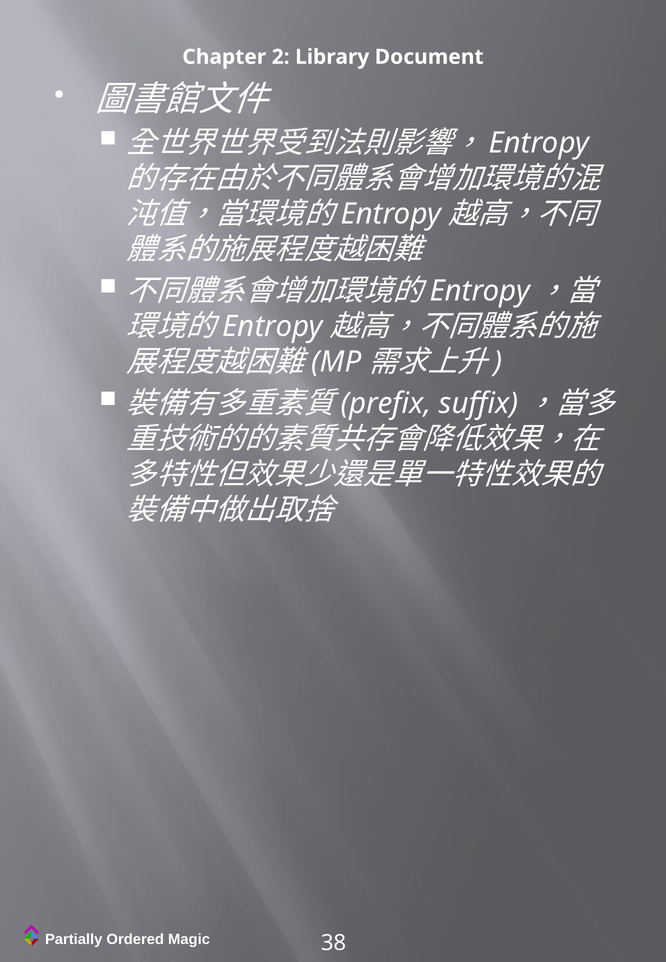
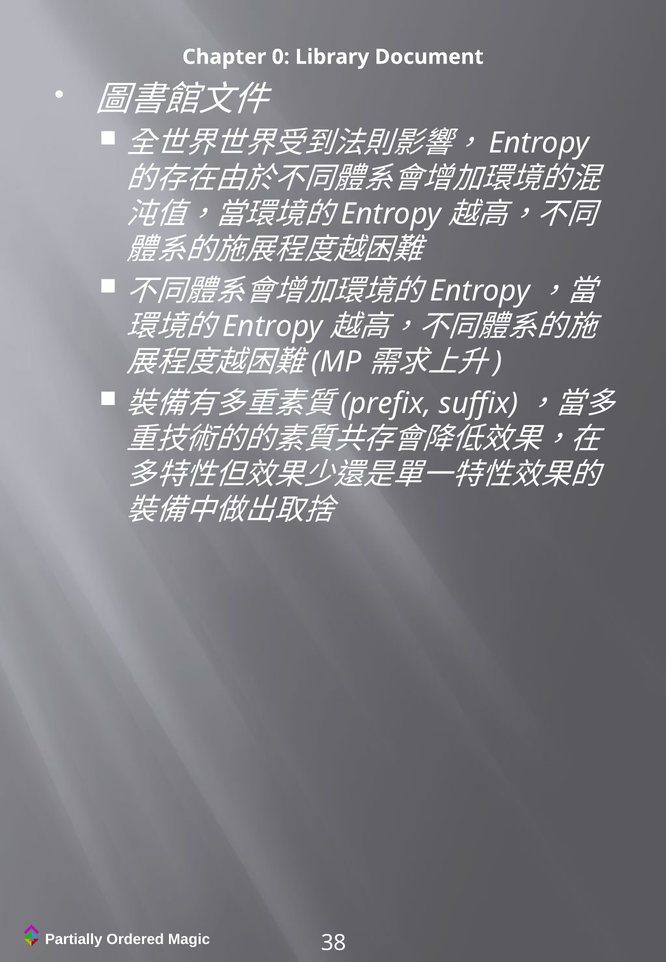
2: 2 -> 0 (281, 57)
